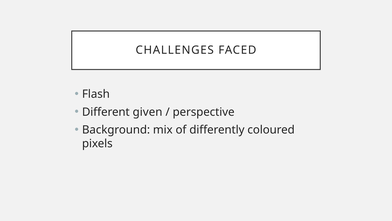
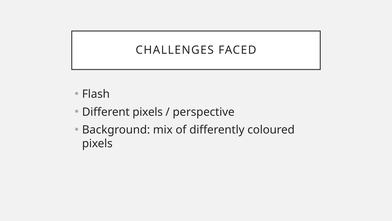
Different given: given -> pixels (148, 112)
